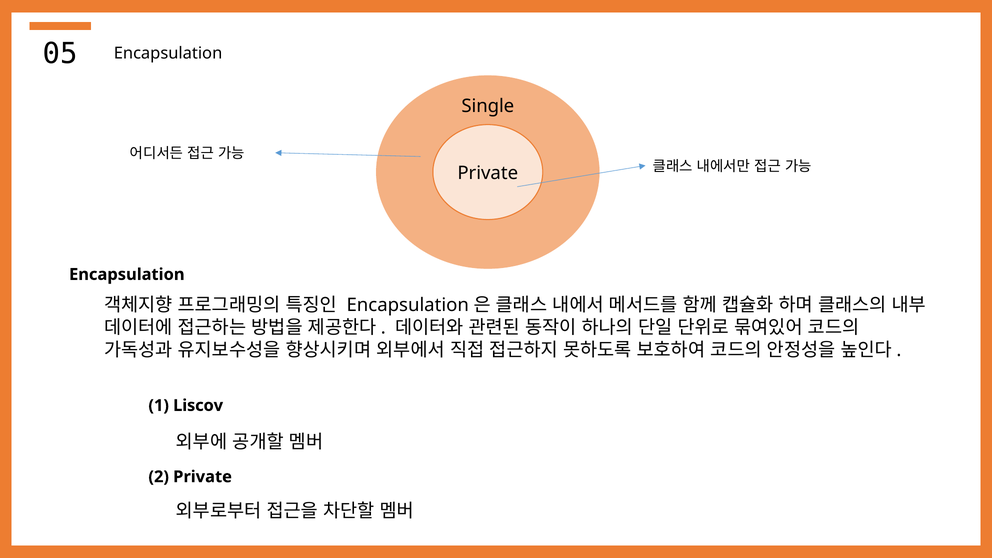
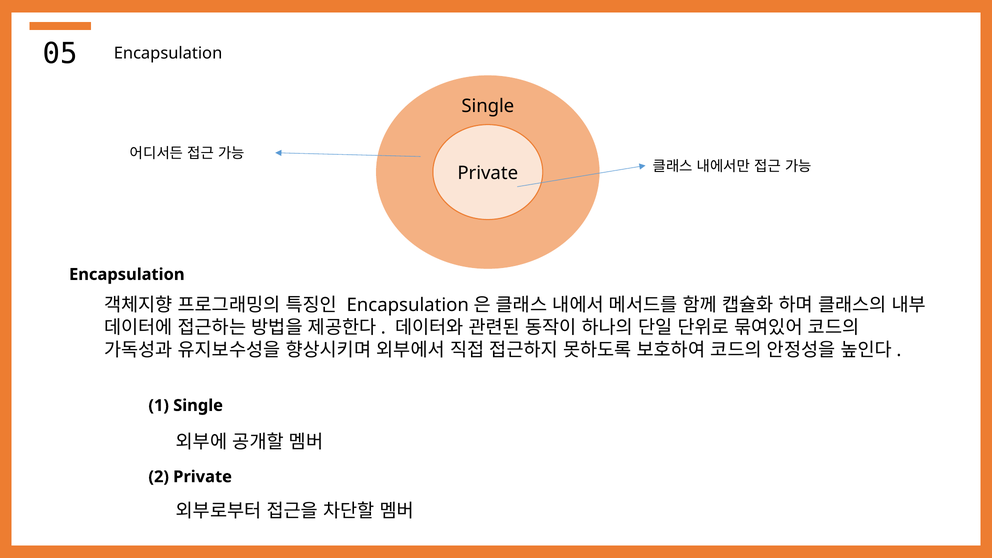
1 Liscov: Liscov -> Single (198, 405)
